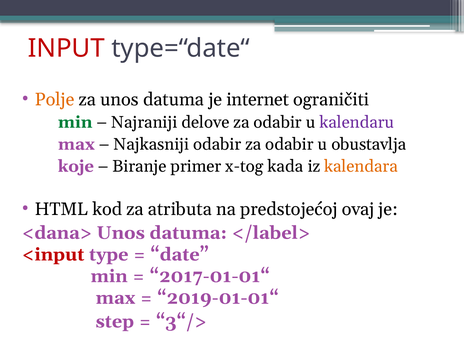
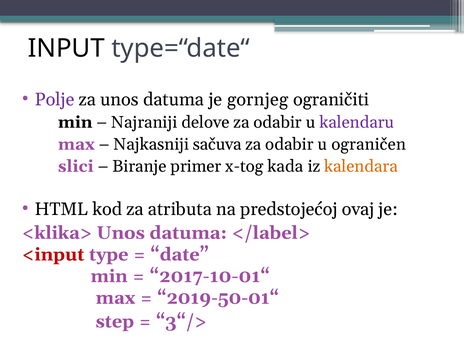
INPUT colour: red -> black (66, 48)
Polje colour: orange -> purple (55, 99)
internet: internet -> gornjeg (258, 99)
min colour: green -> black (75, 122)
Najkasniji odabir: odabir -> sačuva (217, 144)
obustavlja: obustavlja -> ograničen (369, 144)
koje: koje -> slici (76, 166)
<dana>: <dana> -> <klika> (57, 233)
2017-01-01“: 2017-01-01“ -> 2017-10-01“ (210, 276)
2019-01-01“: 2019-01-01“ -> 2019-50-01“ (218, 298)
